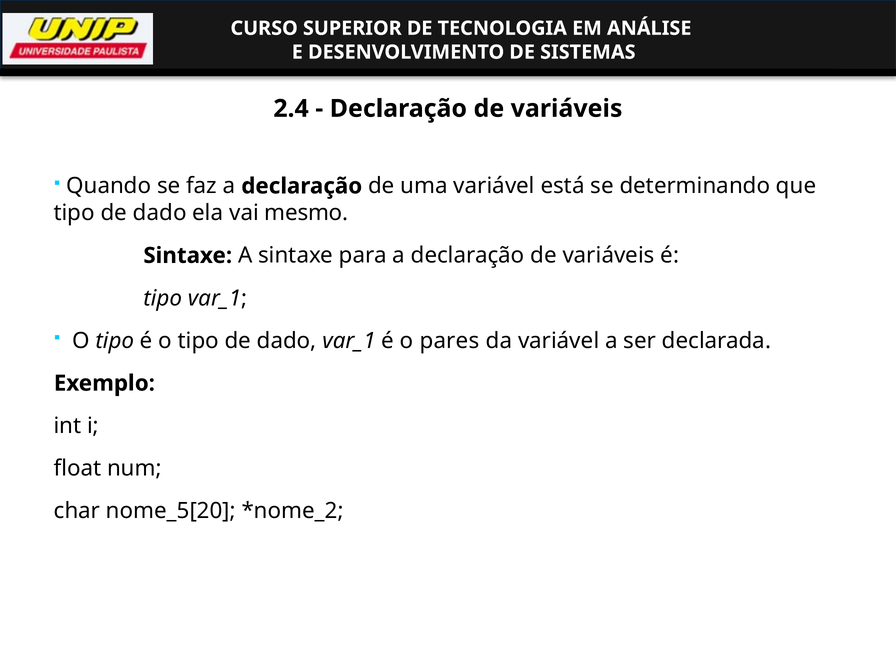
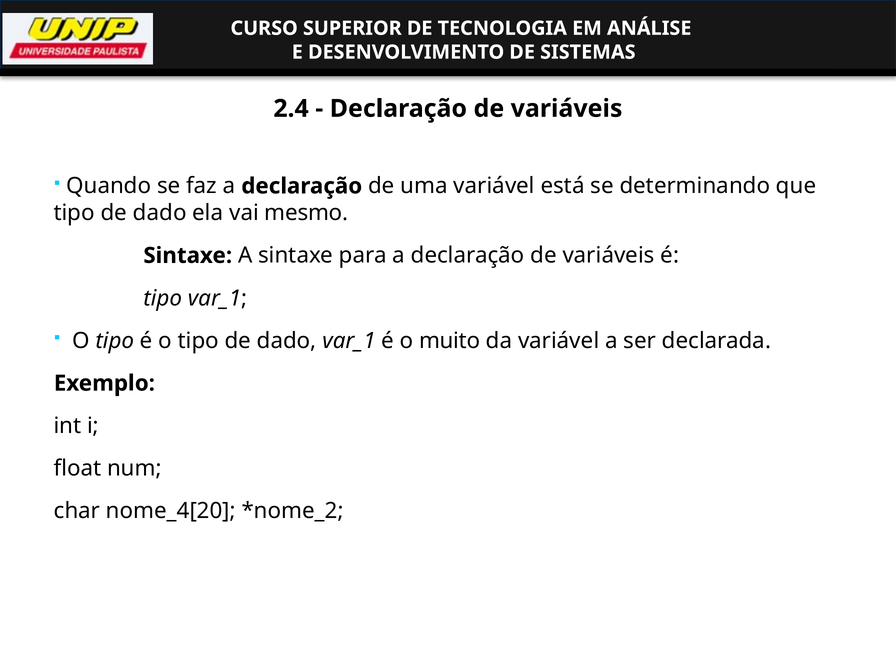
pares: pares -> muito (450, 341)
nome_5[20: nome_5[20 -> nome_4[20 (171, 511)
